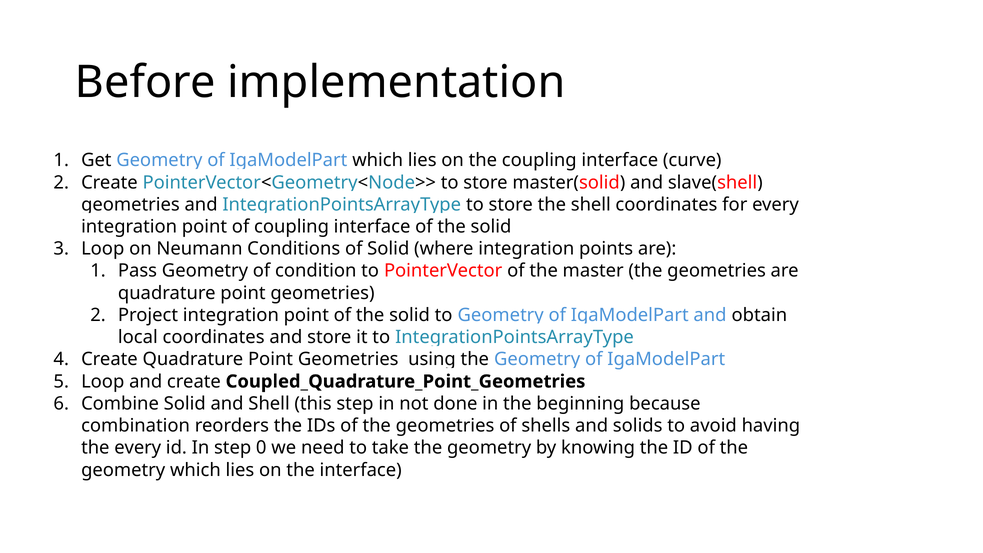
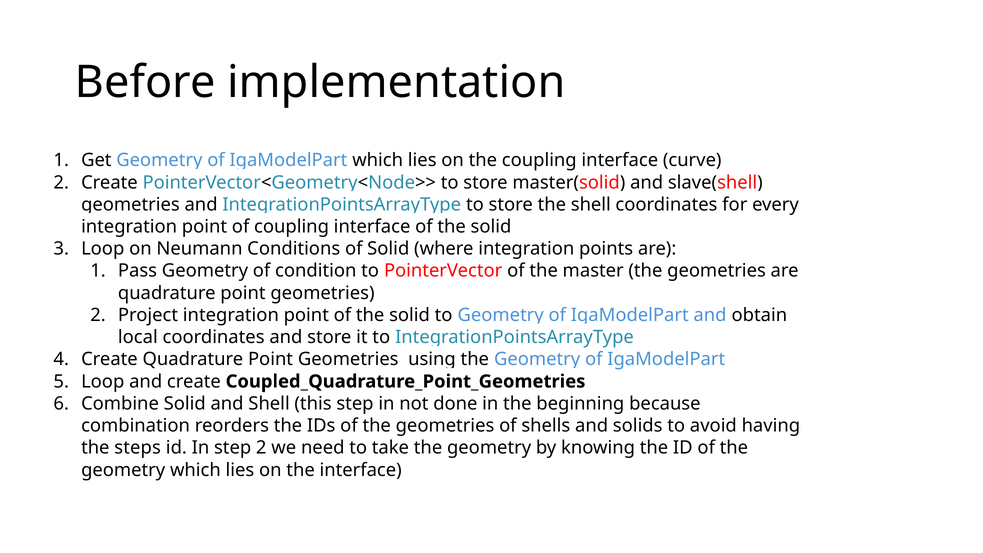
the every: every -> steps (138, 448)
step 0: 0 -> 2 (261, 448)
